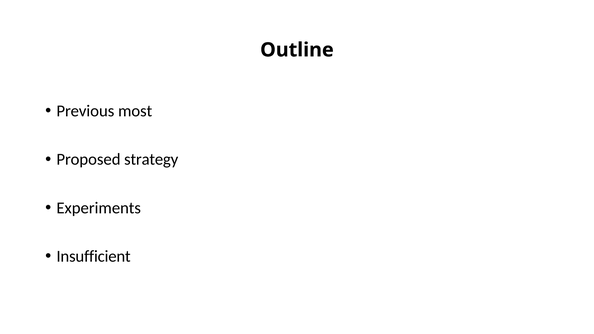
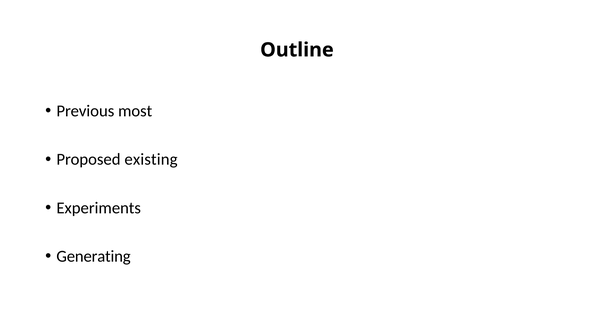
strategy: strategy -> existing (151, 159)
Insufficient: Insufficient -> Generating (94, 256)
